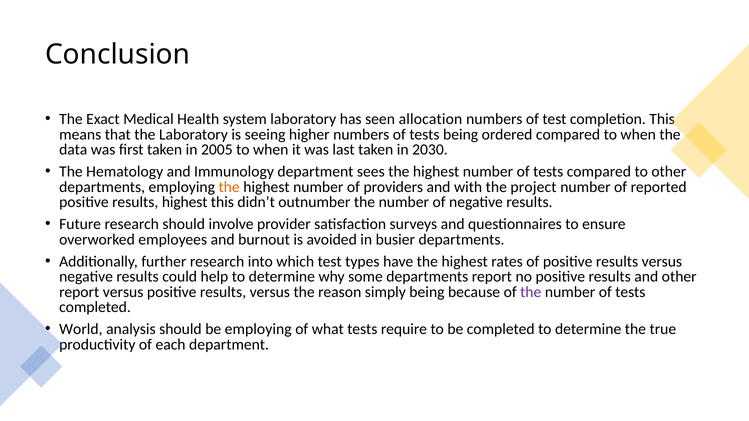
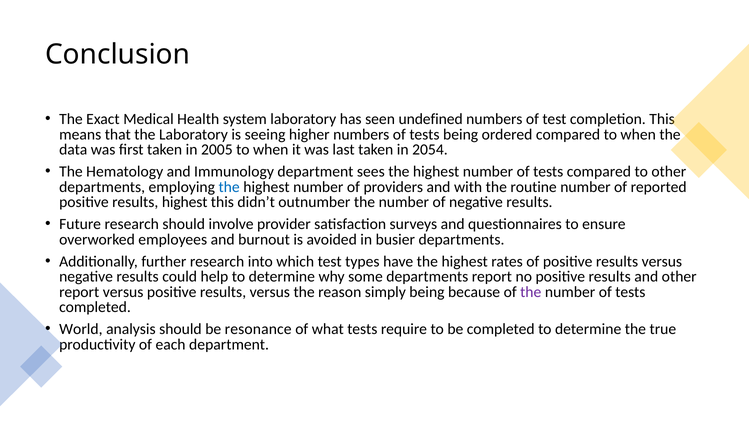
allocation: allocation -> undefined (431, 119)
2030: 2030 -> 2054 (430, 150)
the colour: orange -> blue (229, 187)
project: project -> routine (534, 187)
be employing: employing -> resonance (258, 329)
